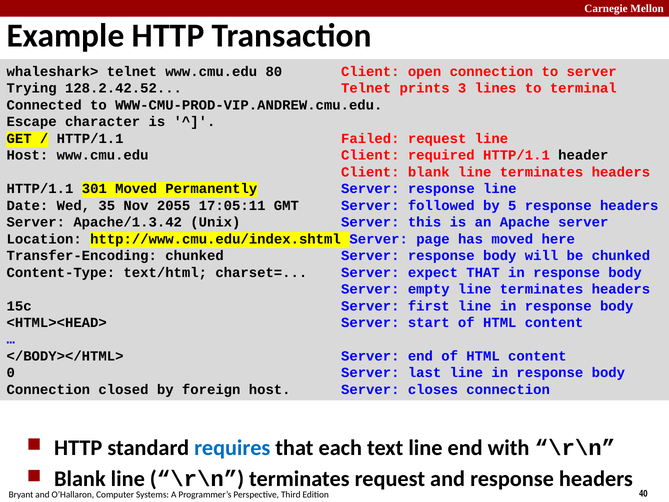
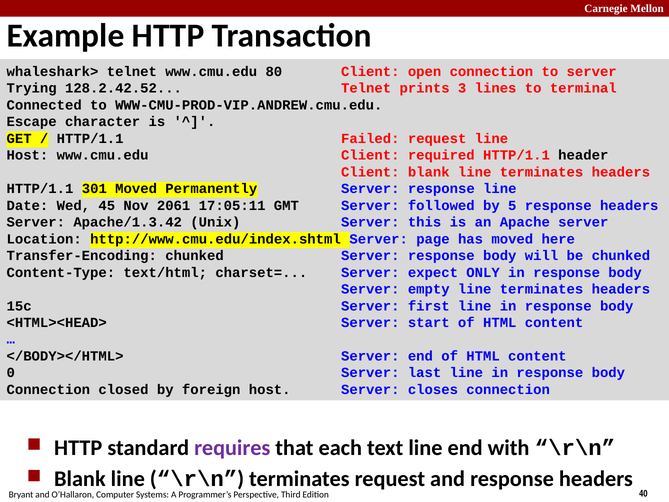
35: 35 -> 45 (107, 205)
2055: 2055 -> 2061 (174, 205)
expect THAT: THAT -> ONLY (483, 272)
requires colour: blue -> purple (232, 448)
